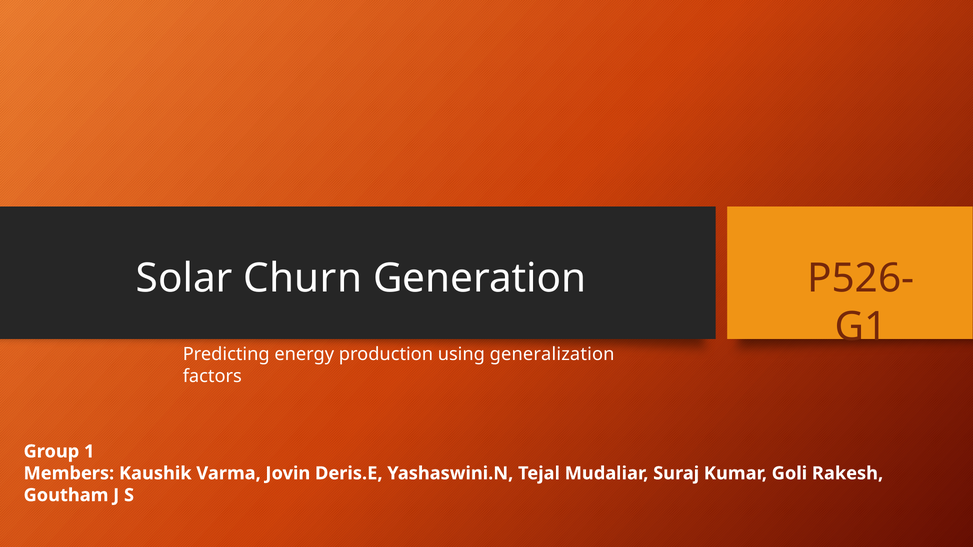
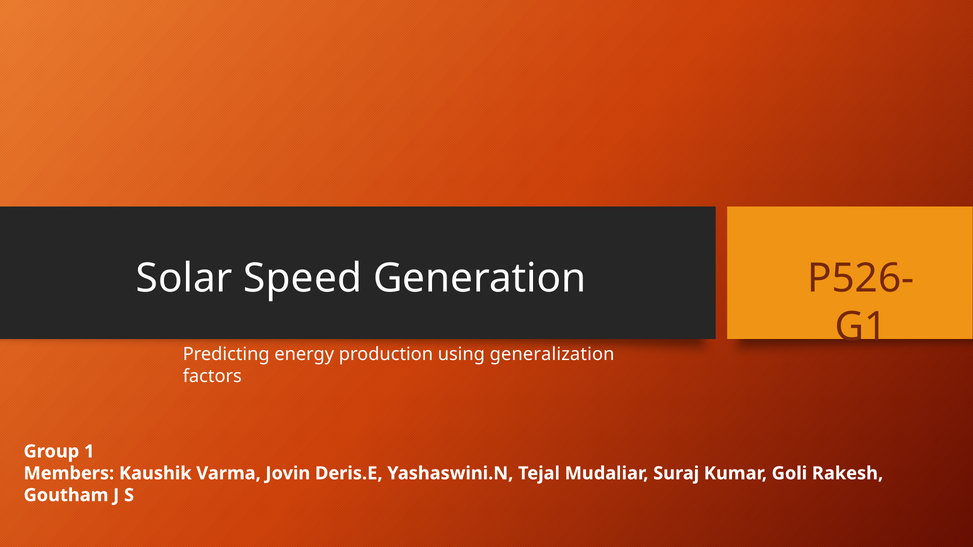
Churn: Churn -> Speed (303, 278)
